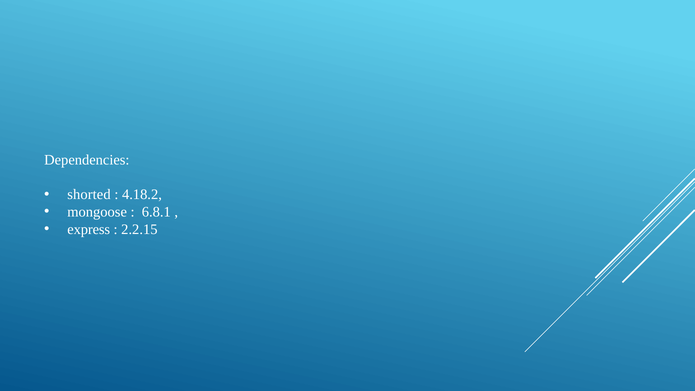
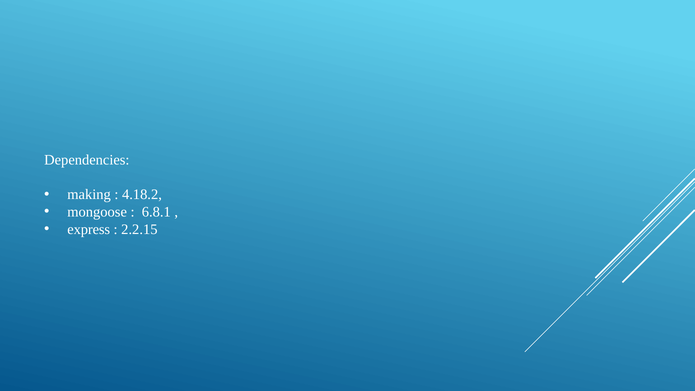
shorted: shorted -> making (89, 195)
